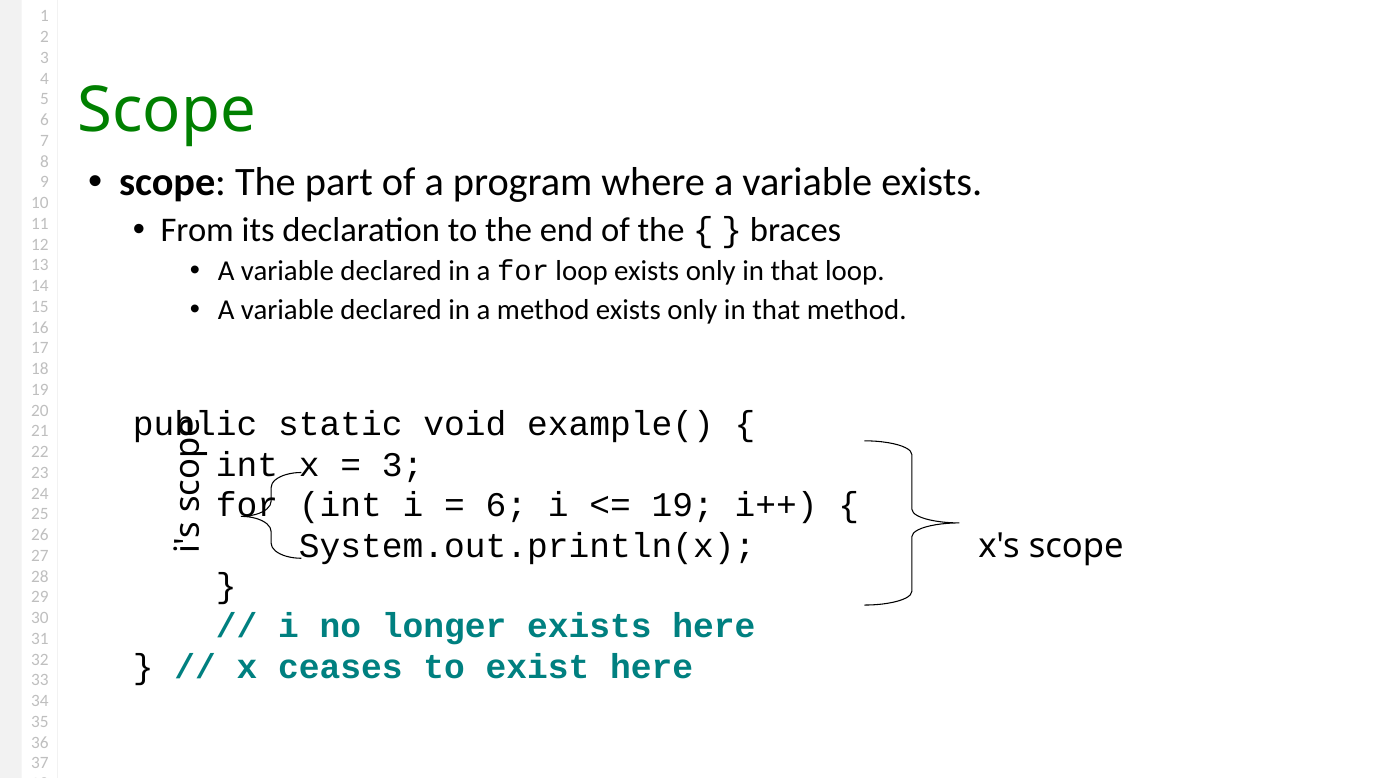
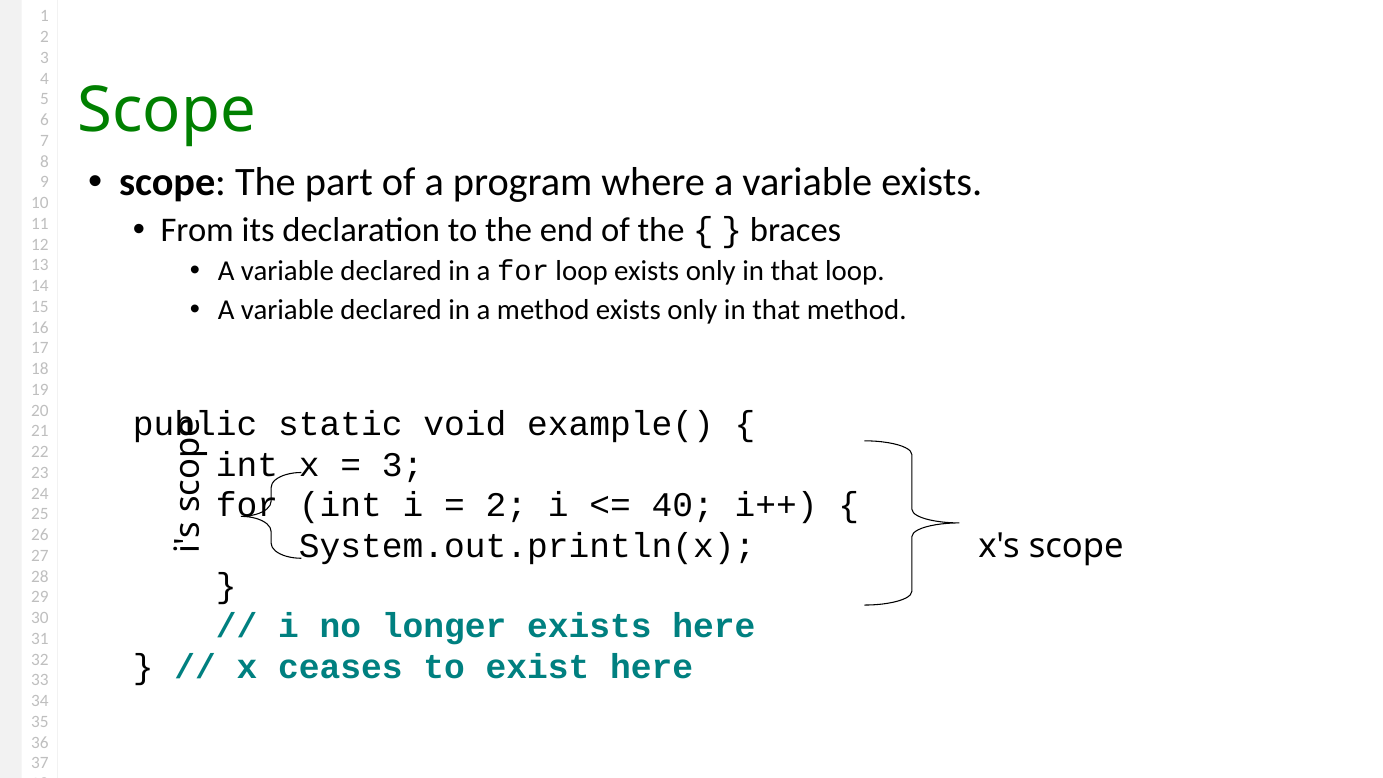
6: 6 -> 2 (506, 505)
19: 19 -> 40 (683, 505)
